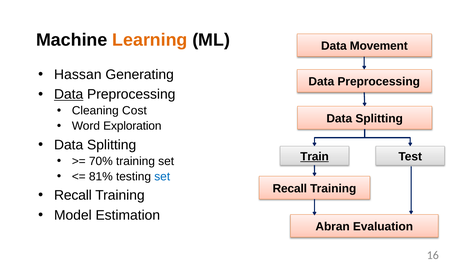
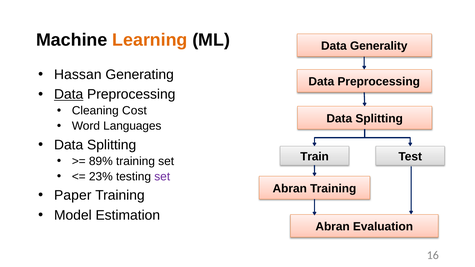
Movement: Movement -> Generality (379, 46)
Exploration: Exploration -> Languages (132, 126)
Train underline: present -> none (315, 157)
70%: 70% -> 89% (101, 161)
81%: 81% -> 23% (101, 177)
set colour: blue -> purple (162, 177)
Recall: Recall -> Abran (290, 189)
Recall: Recall -> Paper (73, 195)
